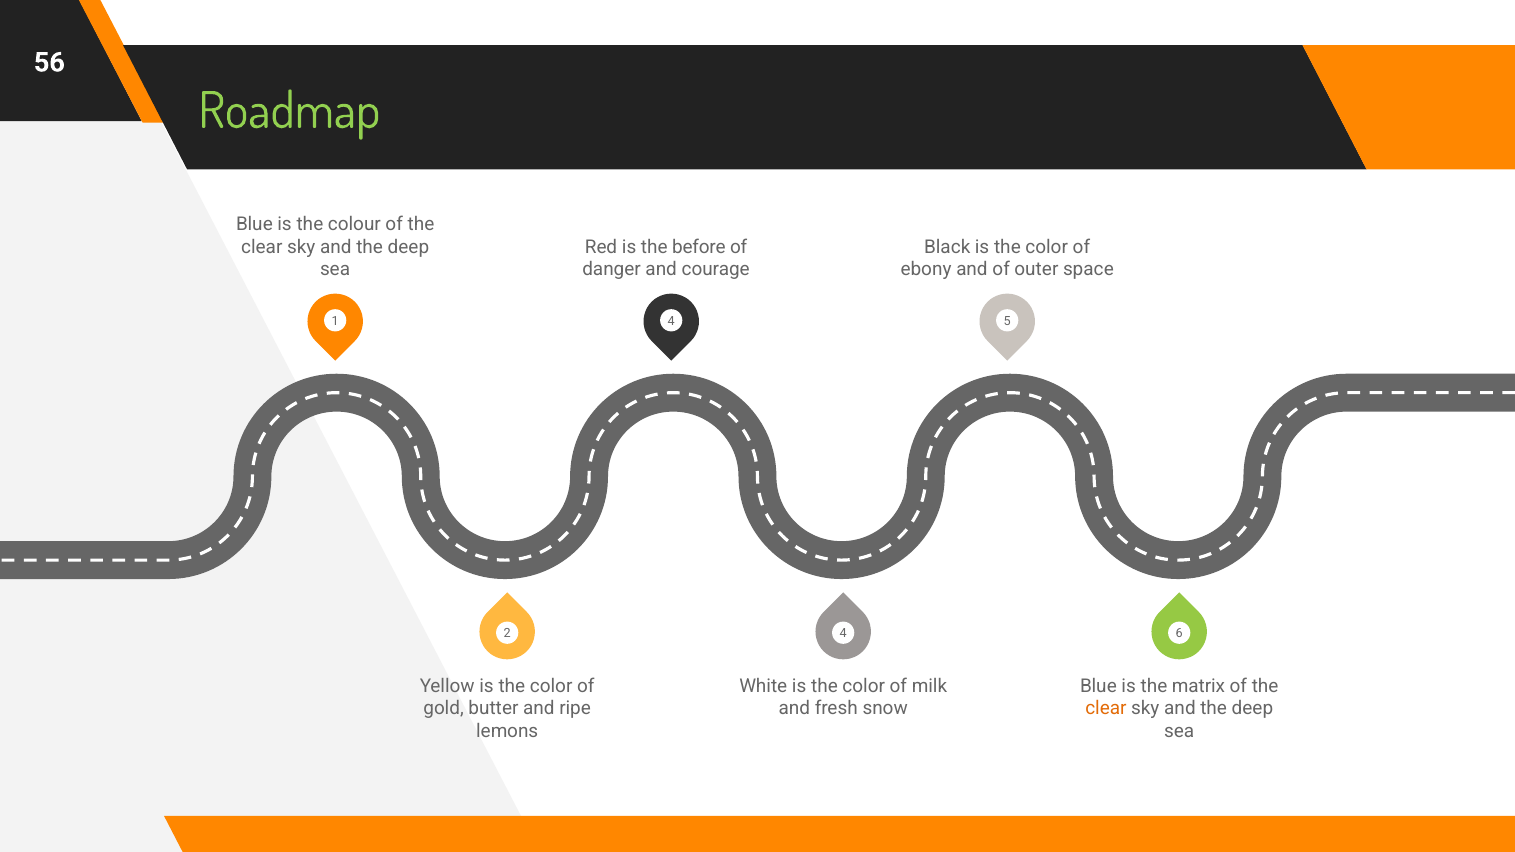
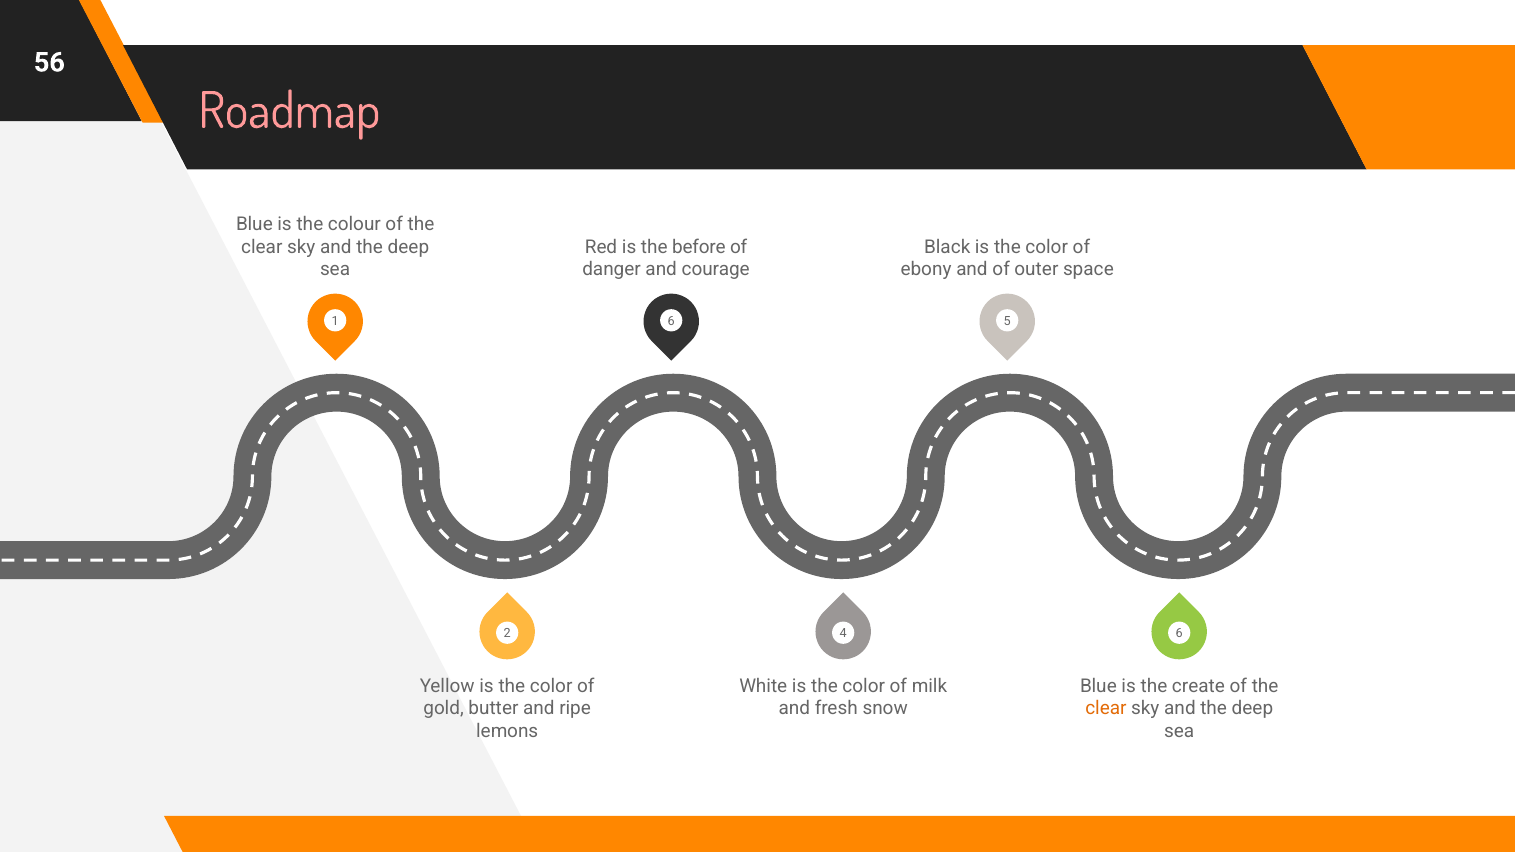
Roadmap colour: light green -> pink (289, 111)
1 4: 4 -> 6 (671, 321)
matrix: matrix -> create (1198, 686)
